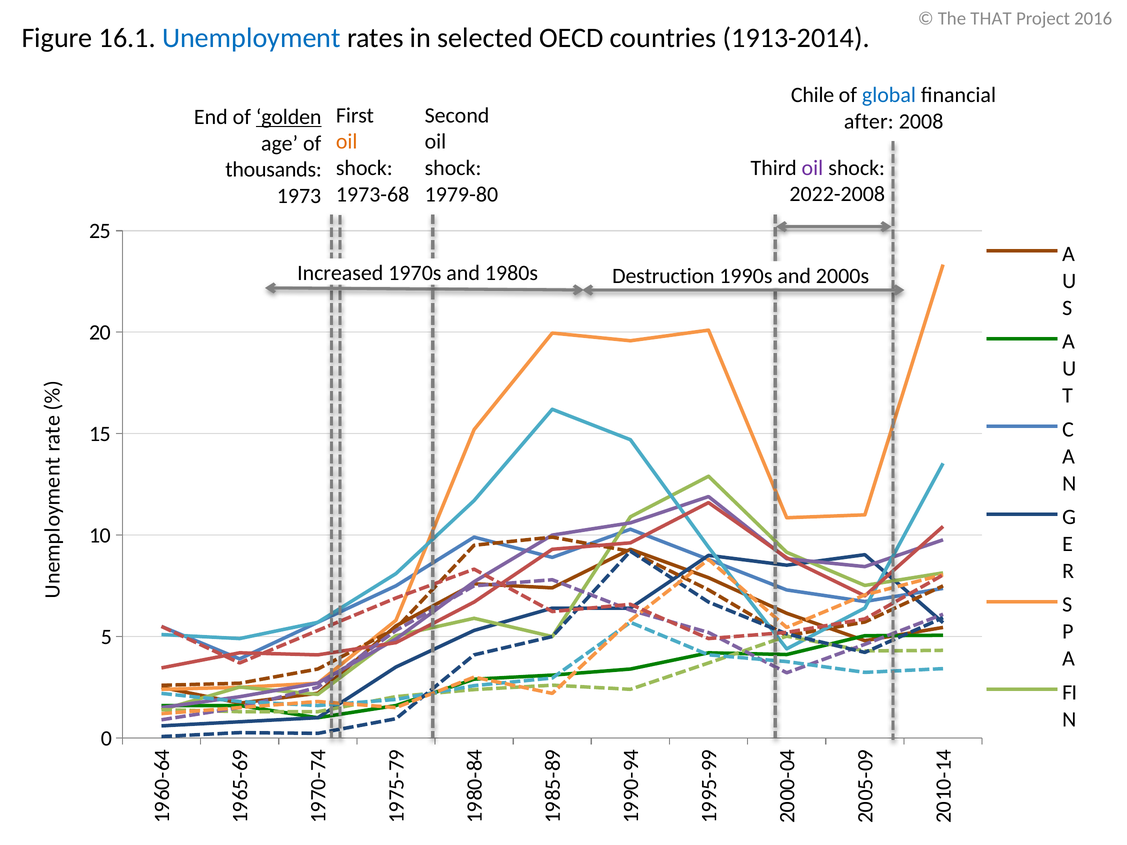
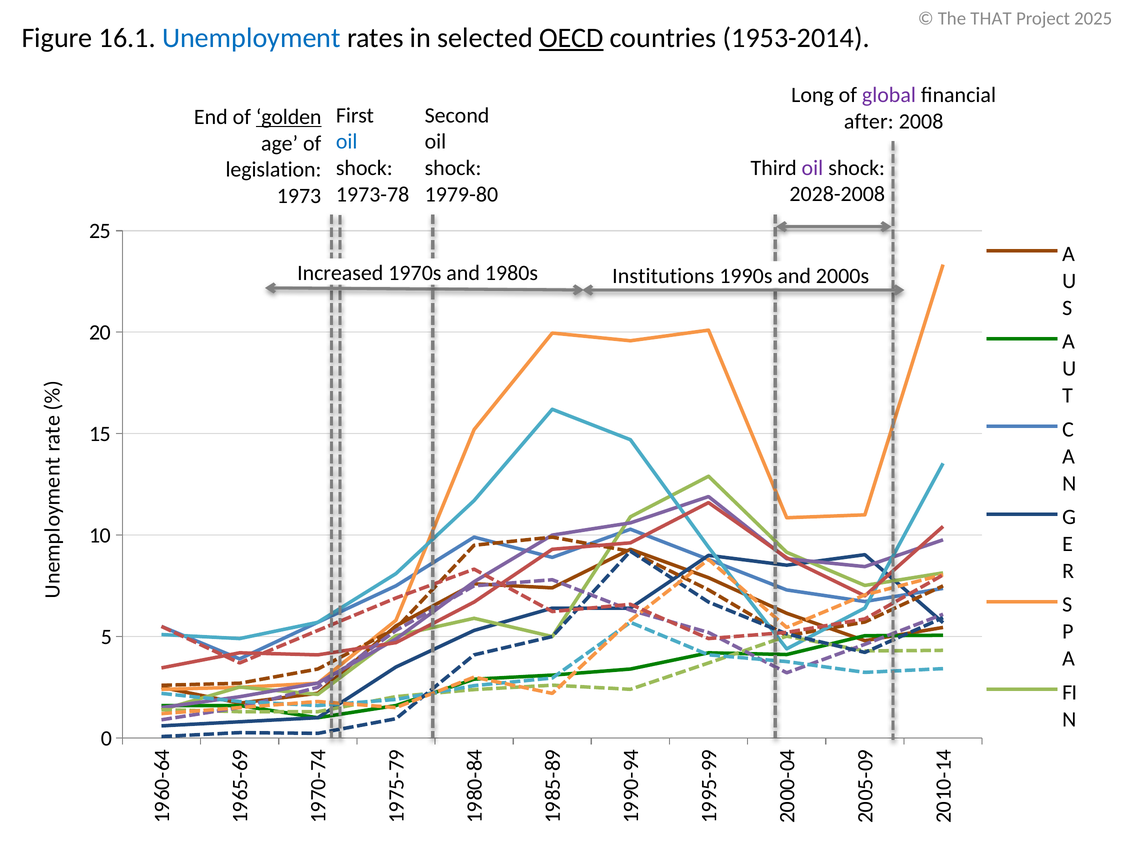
2016: 2016 -> 2025 (1093, 19)
OECD underline: none -> present (571, 38)
1913-2014: 1913-2014 -> 1953-2014 (796, 38)
Chile: Chile -> Long (812, 95)
global colour: blue -> purple (889, 95)
oil colour: orange -> blue (347, 142)
thousands: thousands -> legislation (273, 170)
1973-68: 1973-68 -> 1973-78 (373, 194)
2022-2008: 2022-2008 -> 2028-2008 (837, 194)
Destruction: Destruction -> Institutions (663, 276)
